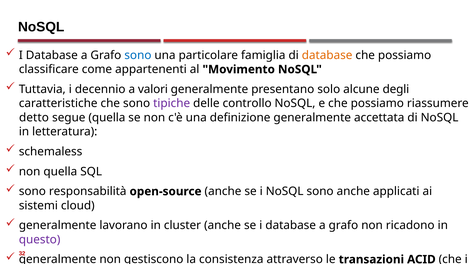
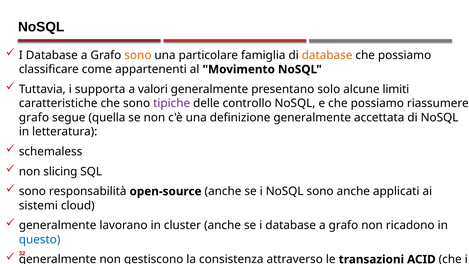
sono colour: blue -> orange (138, 55)
decennio: decennio -> supporta (100, 89)
degli: degli -> limiti (396, 89)
detto: detto -> grafo (34, 117)
non quella: quella -> slicing (60, 171)
questo colour: purple -> blue (40, 239)
